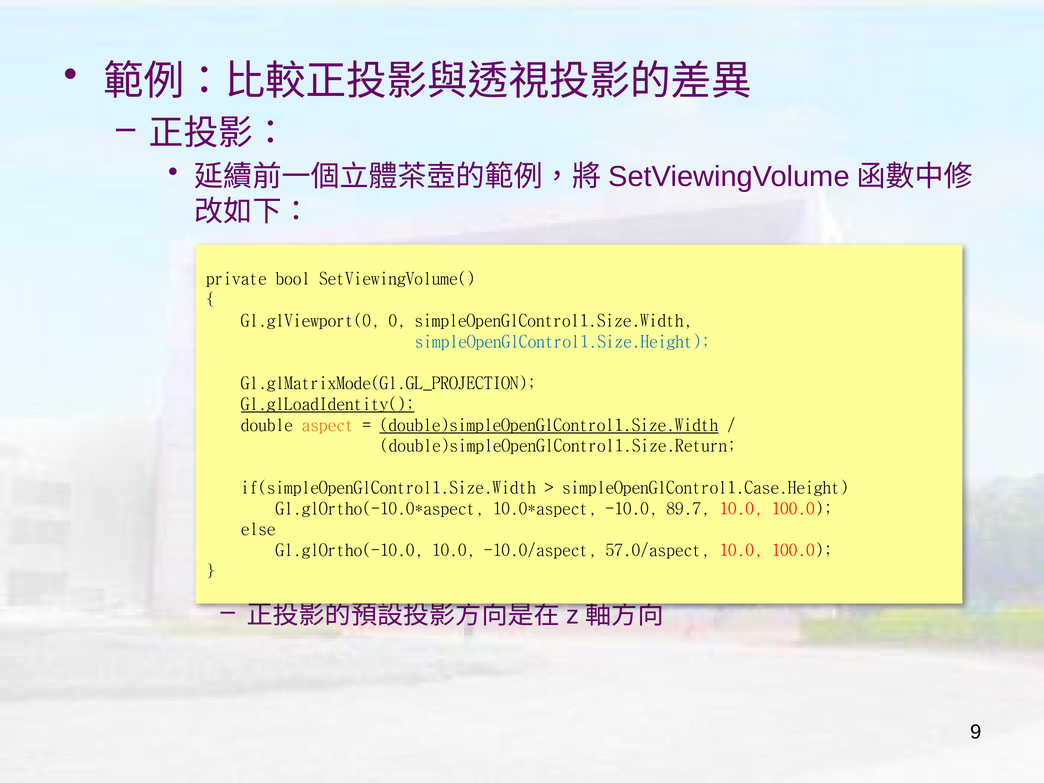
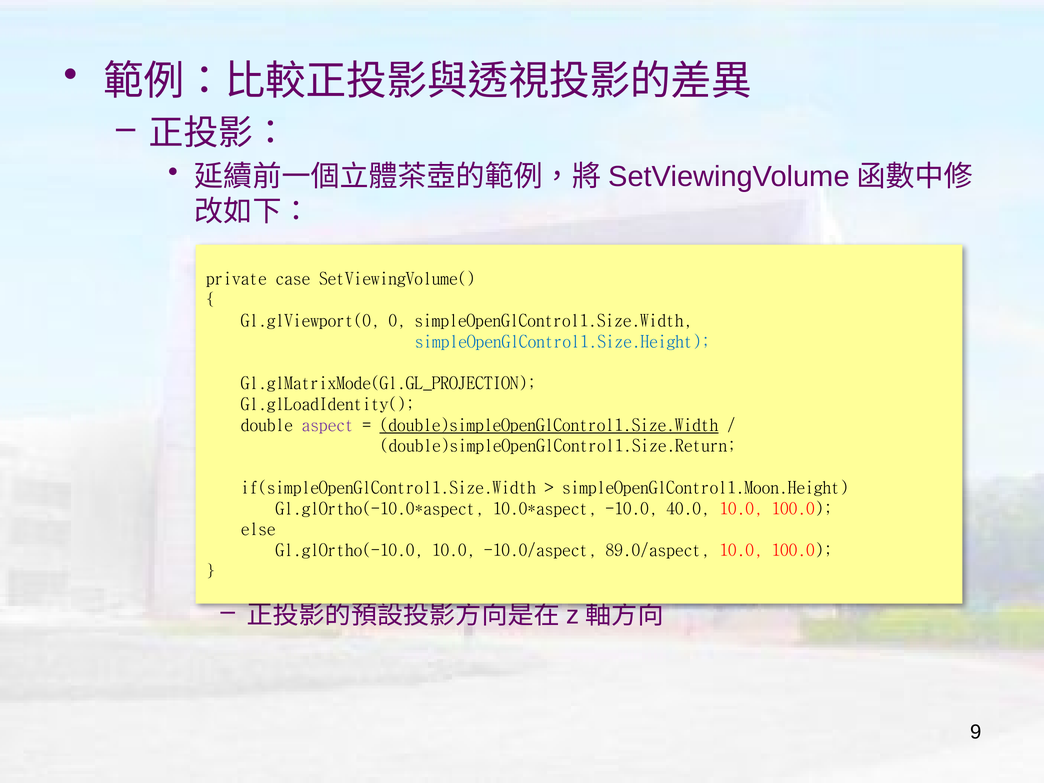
bool: bool -> case (293, 279)
Gl.glLoadIdentity( underline: present -> none (328, 404)
aspect colour: orange -> purple (328, 425)
simpleOpenGlControl1.Case.Height: simpleOpenGlControl1.Case.Height -> simpleOpenGlControl1.Moon.Height (705, 488)
89.7: 89.7 -> 40.0 (688, 509)
57.0/aspect: 57.0/aspect -> 89.0/aspect (658, 551)
